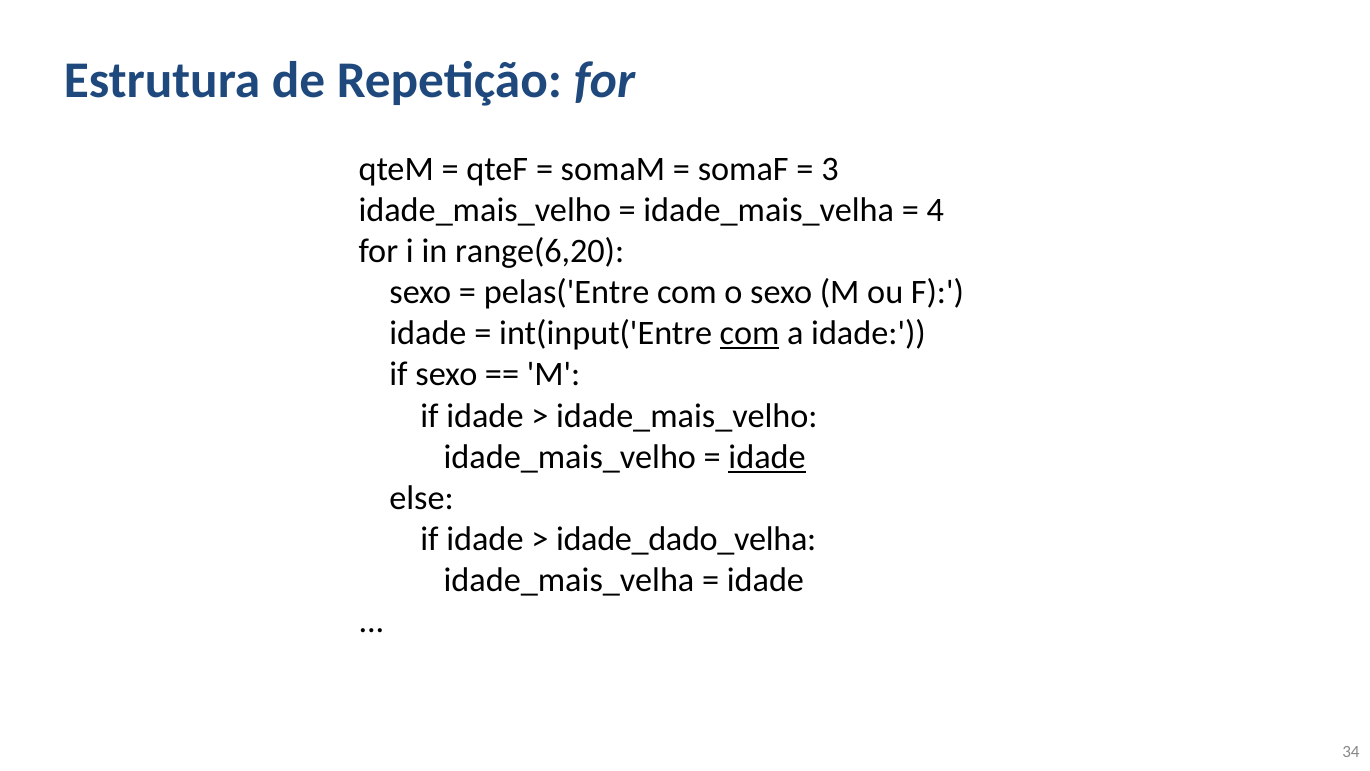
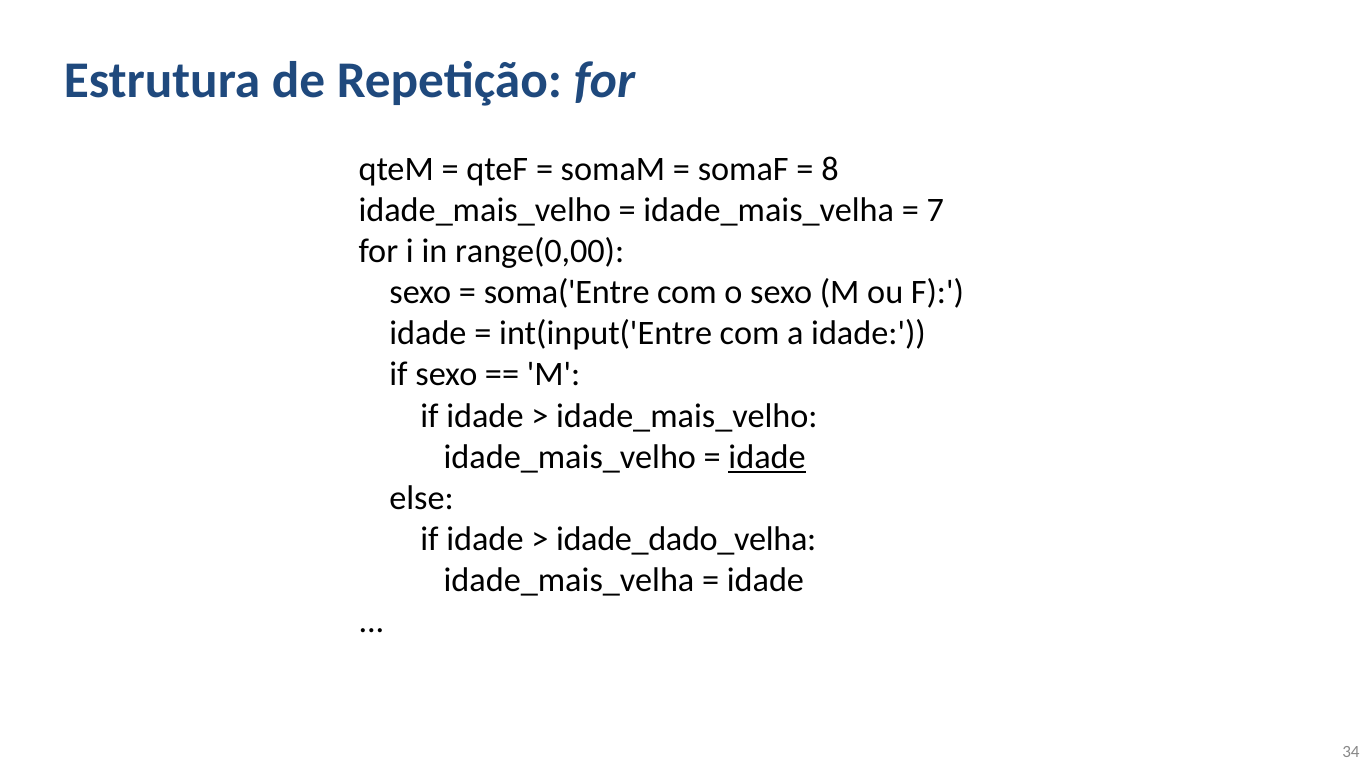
3: 3 -> 8 (830, 169)
4: 4 -> 7 (935, 210)
range(6,20: range(6,20 -> range(0,00 (540, 251)
pelas('Entre: pelas('Entre -> soma('Entre (567, 292)
com underline: present -> none (750, 333)
